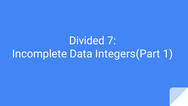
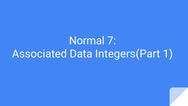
Divided: Divided -> Normal (87, 41)
Incomplete: Incomplete -> Associated (40, 54)
